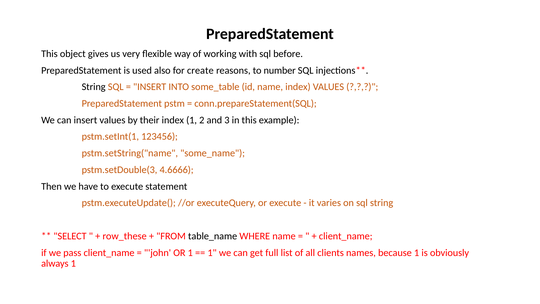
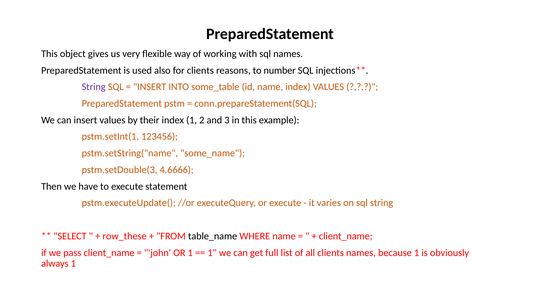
sql before: before -> names (288, 54)
for create: create -> clients (200, 70)
String colour: black -> purple (94, 87)
